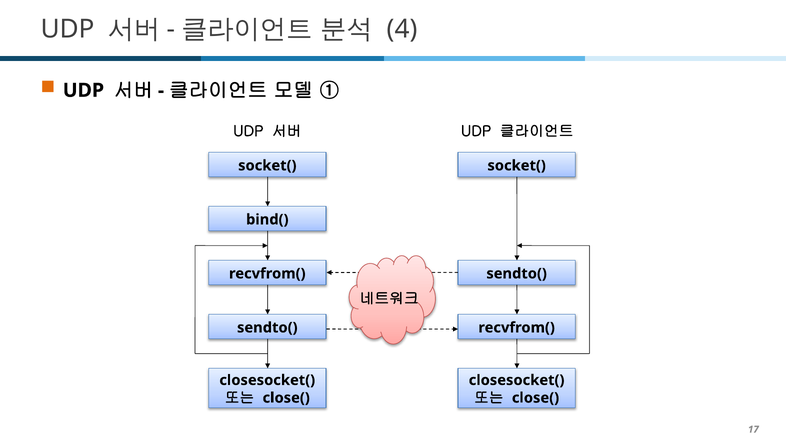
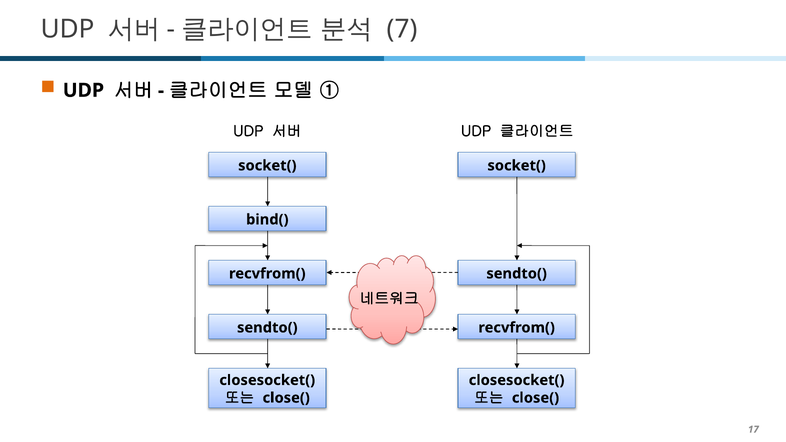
4: 4 -> 7 (402, 29)
